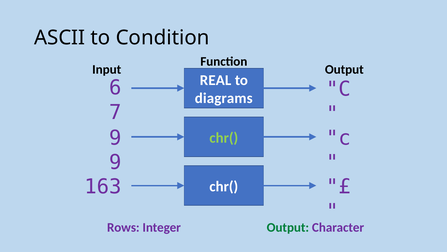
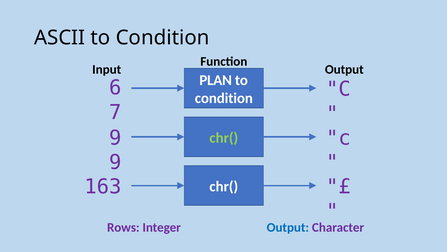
REAL: REAL -> PLAN (216, 80)
diagrams: diagrams -> condition (224, 98)
Output colour: green -> blue (288, 227)
